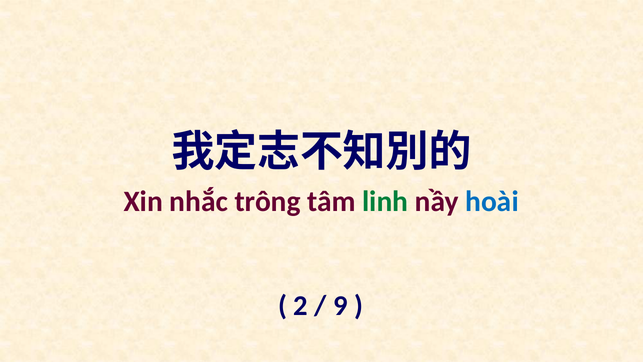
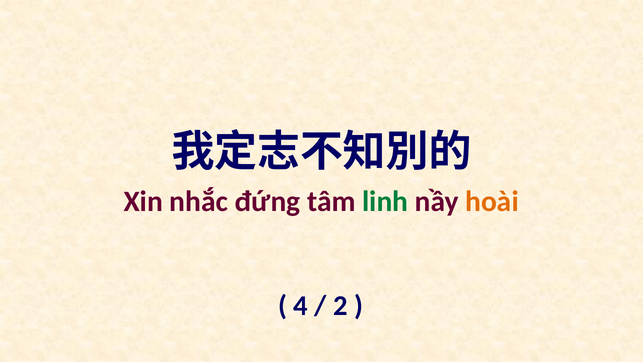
trông: trông -> đứng (267, 201)
hoài colour: blue -> orange (492, 201)
2: 2 -> 4 (301, 306)
9: 9 -> 2 (340, 306)
